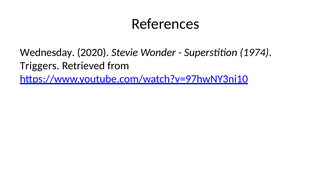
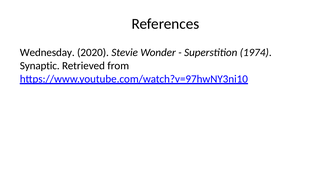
Triggers: Triggers -> Synaptic (40, 66)
